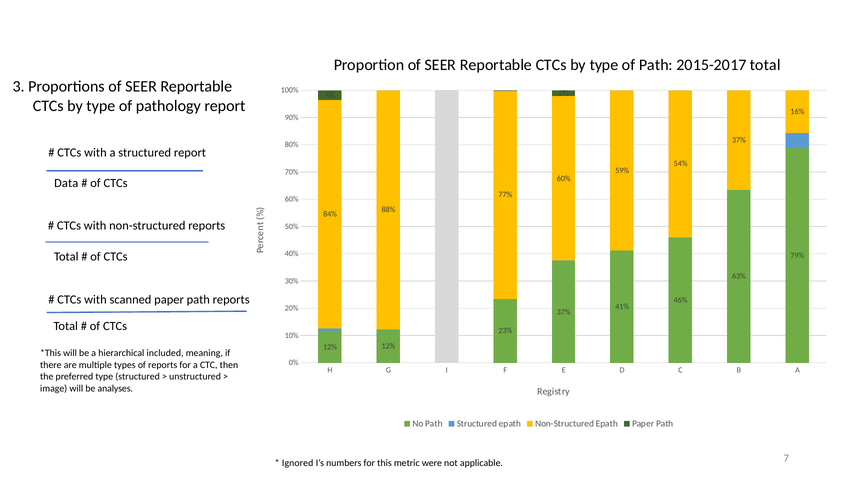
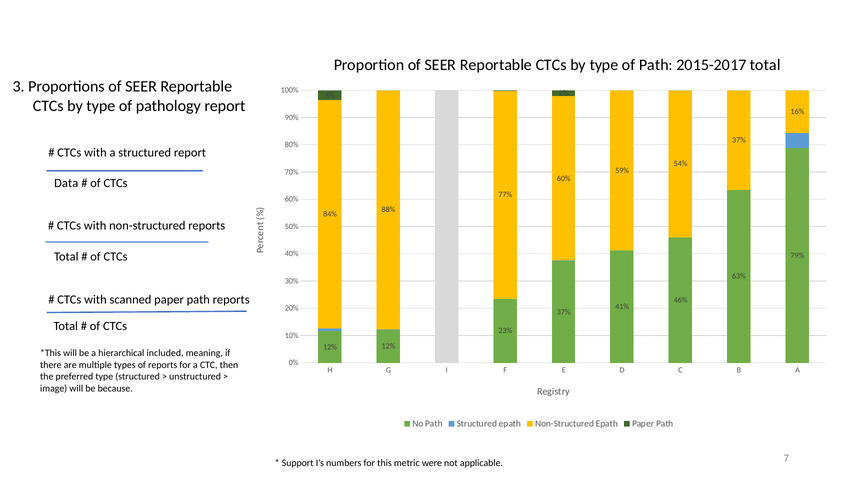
analyses: analyses -> because (115, 389)
Ignored: Ignored -> Support (298, 463)
